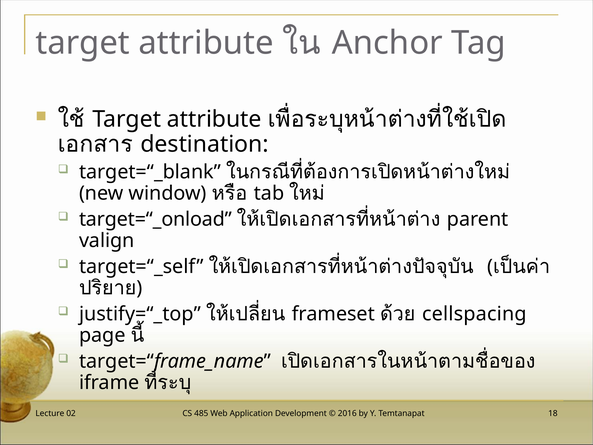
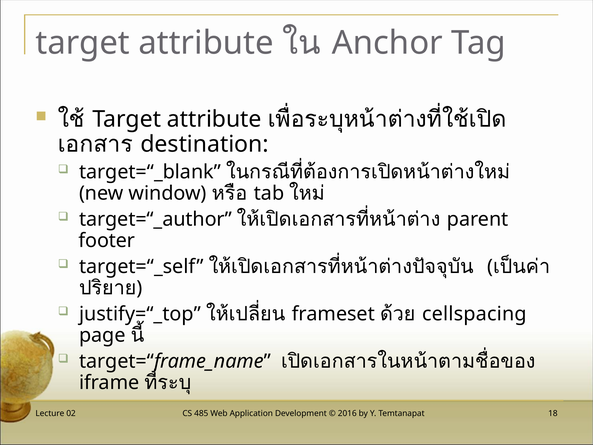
target=“_onload: target=“_onload -> target=“_author (155, 219)
valign: valign -> footer (107, 240)
